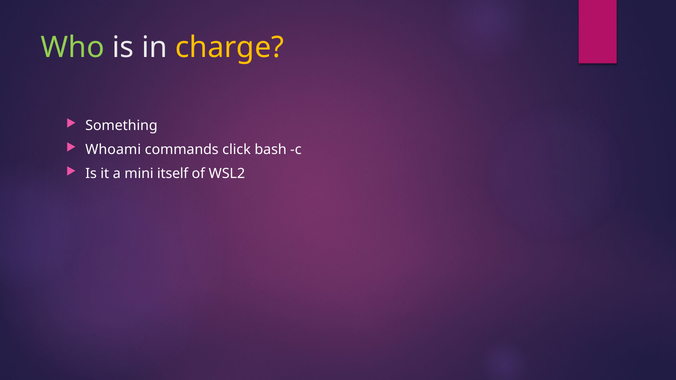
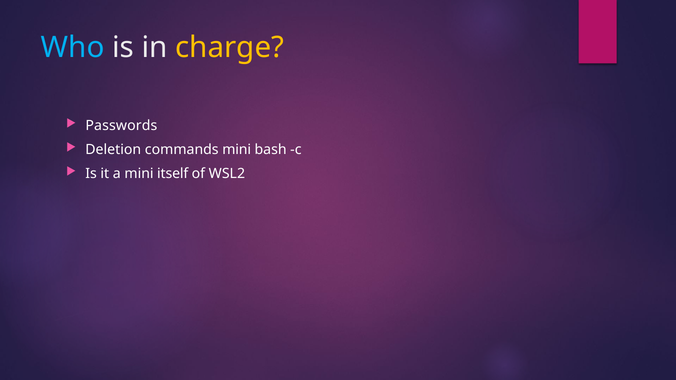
Who colour: light green -> light blue (73, 47)
Something: Something -> Passwords (121, 126)
Whoami: Whoami -> Deletion (113, 150)
commands click: click -> mini (237, 150)
